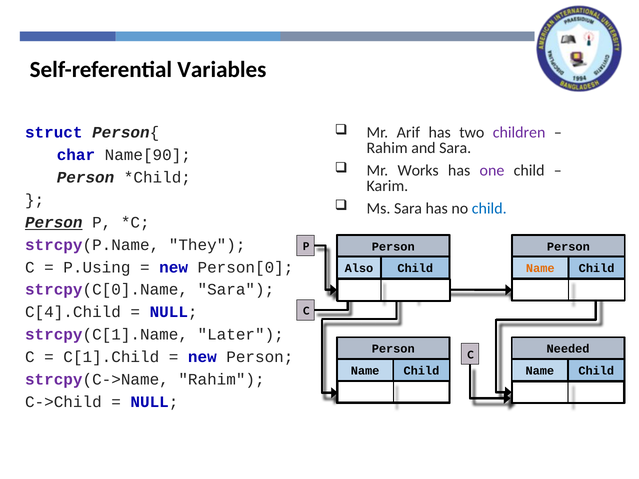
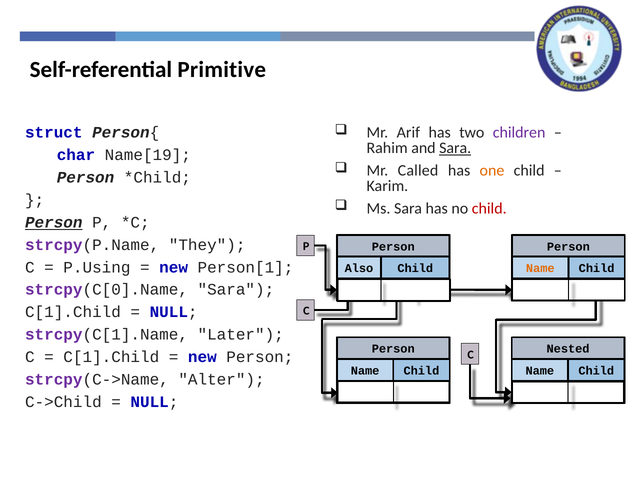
Variables: Variables -> Primitive (222, 70)
Sara underline: none -> present (455, 148)
Name[90: Name[90 -> Name[19 (148, 155)
Works: Works -> Called (418, 171)
one colour: purple -> orange (492, 171)
child colour: blue -> red (489, 208)
Person[0: Person[0 -> Person[1 (245, 267)
C[4].Child: C[4].Child -> C[1].Child (73, 312)
Needed: Needed -> Nested (568, 349)
strcpy(C->Name Rahim: Rahim -> Alter (222, 380)
